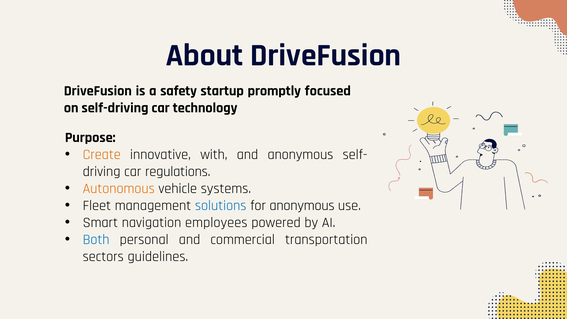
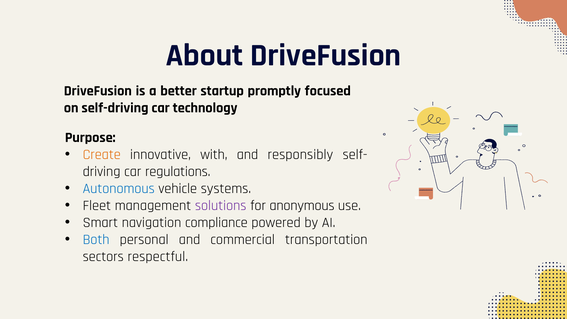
safety: safety -> better (179, 91)
and anonymous: anonymous -> responsibly (300, 154)
Autonomous colour: orange -> blue (119, 188)
solutions colour: blue -> purple (221, 205)
employees: employees -> compliance (216, 222)
guidelines: guidelines -> respectful (158, 256)
